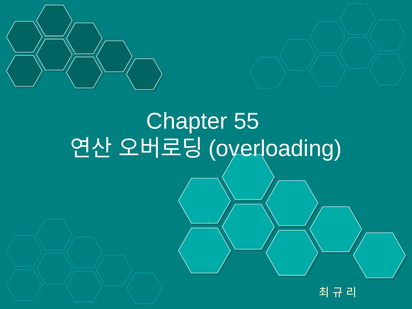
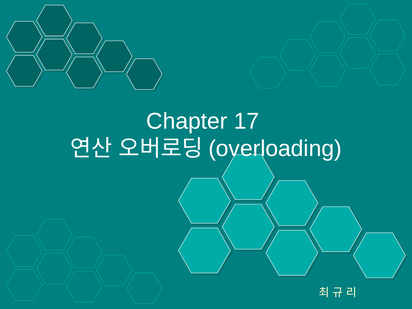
55: 55 -> 17 (247, 121)
